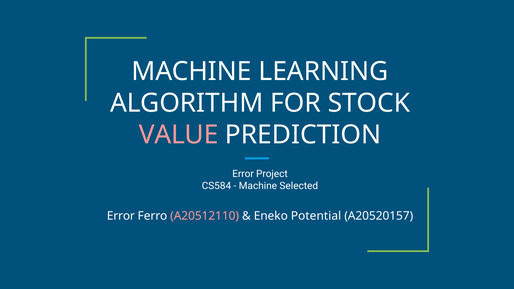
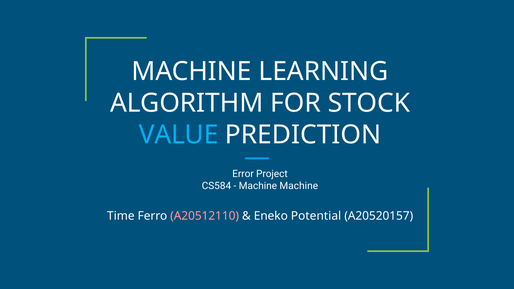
VALUE colour: pink -> light blue (179, 135)
Machine Selected: Selected -> Machine (299, 186)
Error: Error -> Time (121, 216)
